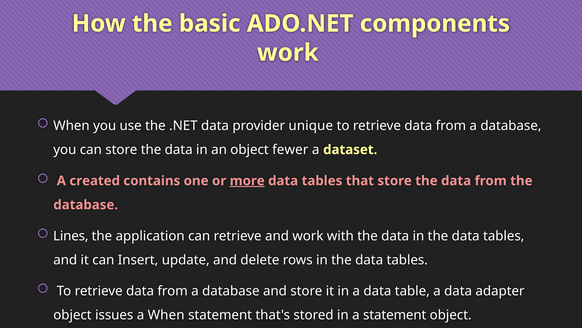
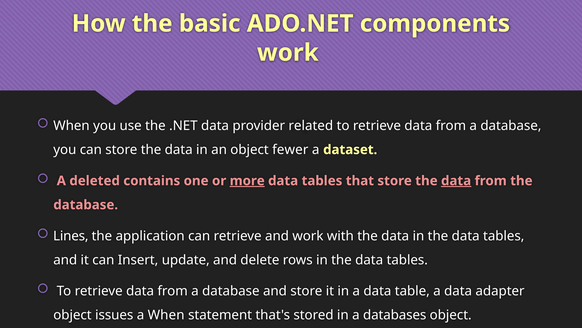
unique: unique -> related (311, 125)
created: created -> deleted (95, 180)
data underline: none -> present (456, 180)
a statement: statement -> databases (395, 315)
